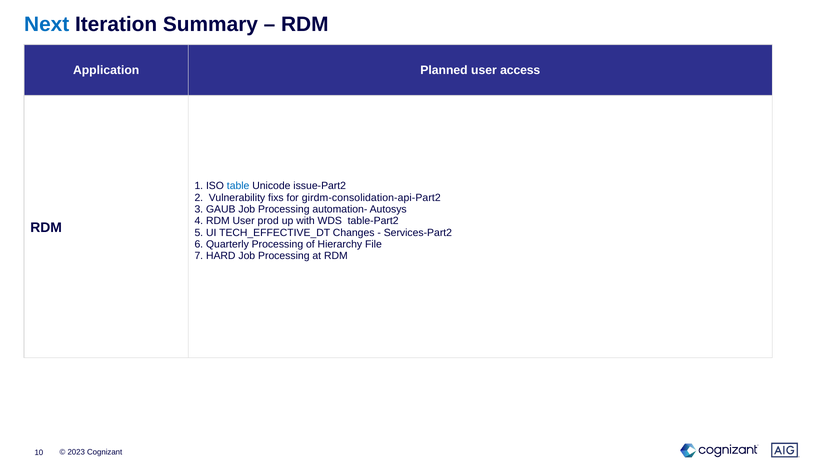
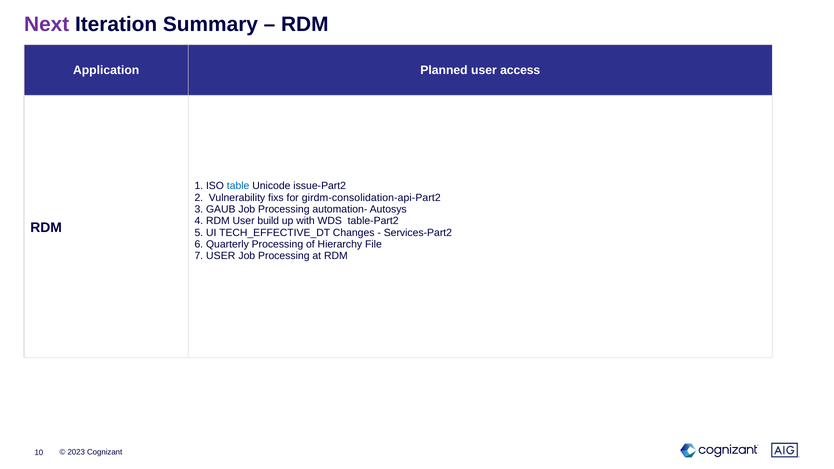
Next colour: blue -> purple (47, 25)
prod: prod -> build (268, 221)
7 HARD: HARD -> USER (221, 256)
